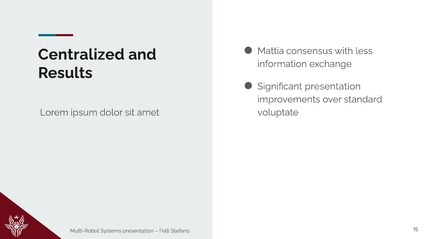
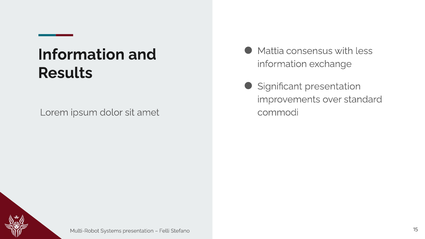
Centralized: Centralized -> Information (81, 55)
voluptate: voluptate -> commodi (278, 112)
